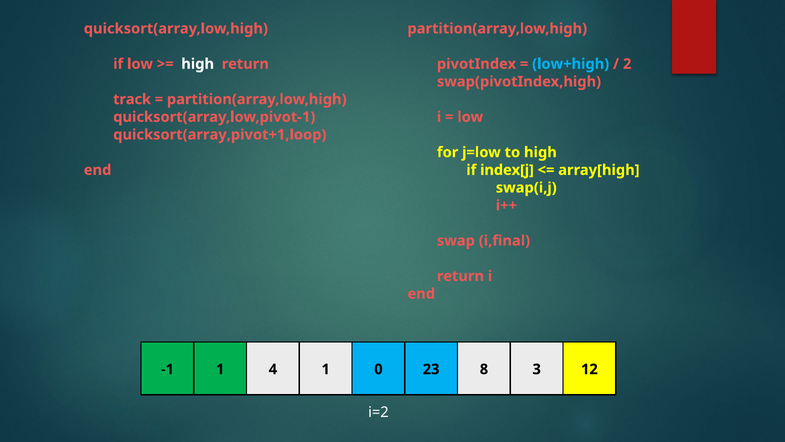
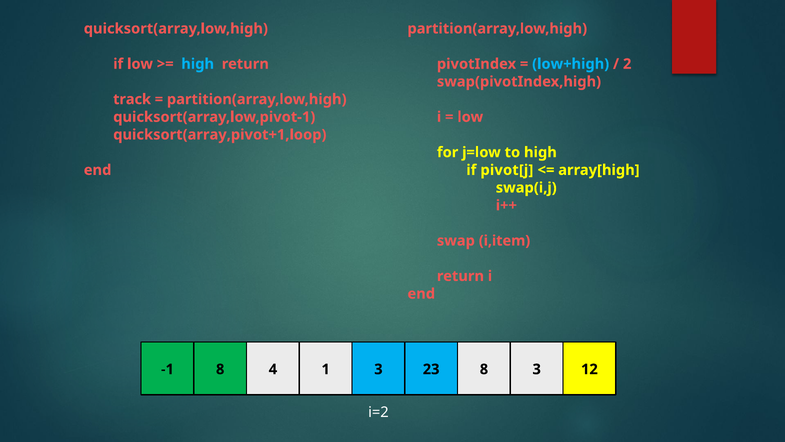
high colour: white -> light blue (198, 64)
index[j: index[j -> pivot[j (507, 170)
i,final: i,final -> i,item (505, 241)
-1 1: 1 -> 8 (220, 369)
1 0: 0 -> 3 (378, 369)
